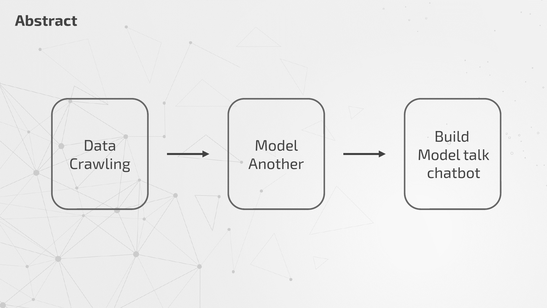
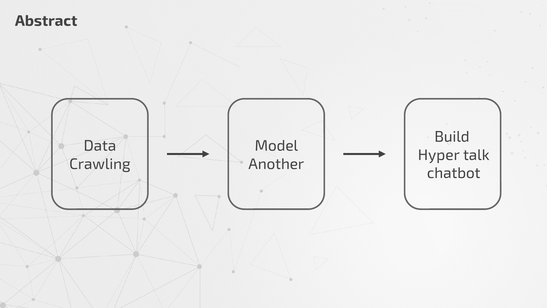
Model: Model -> Hyper (439, 155)
